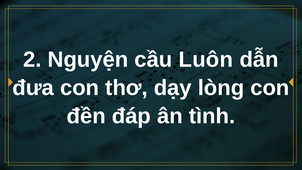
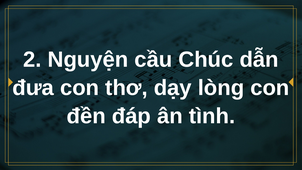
Luôn: Luôn -> Chúc (206, 60)
